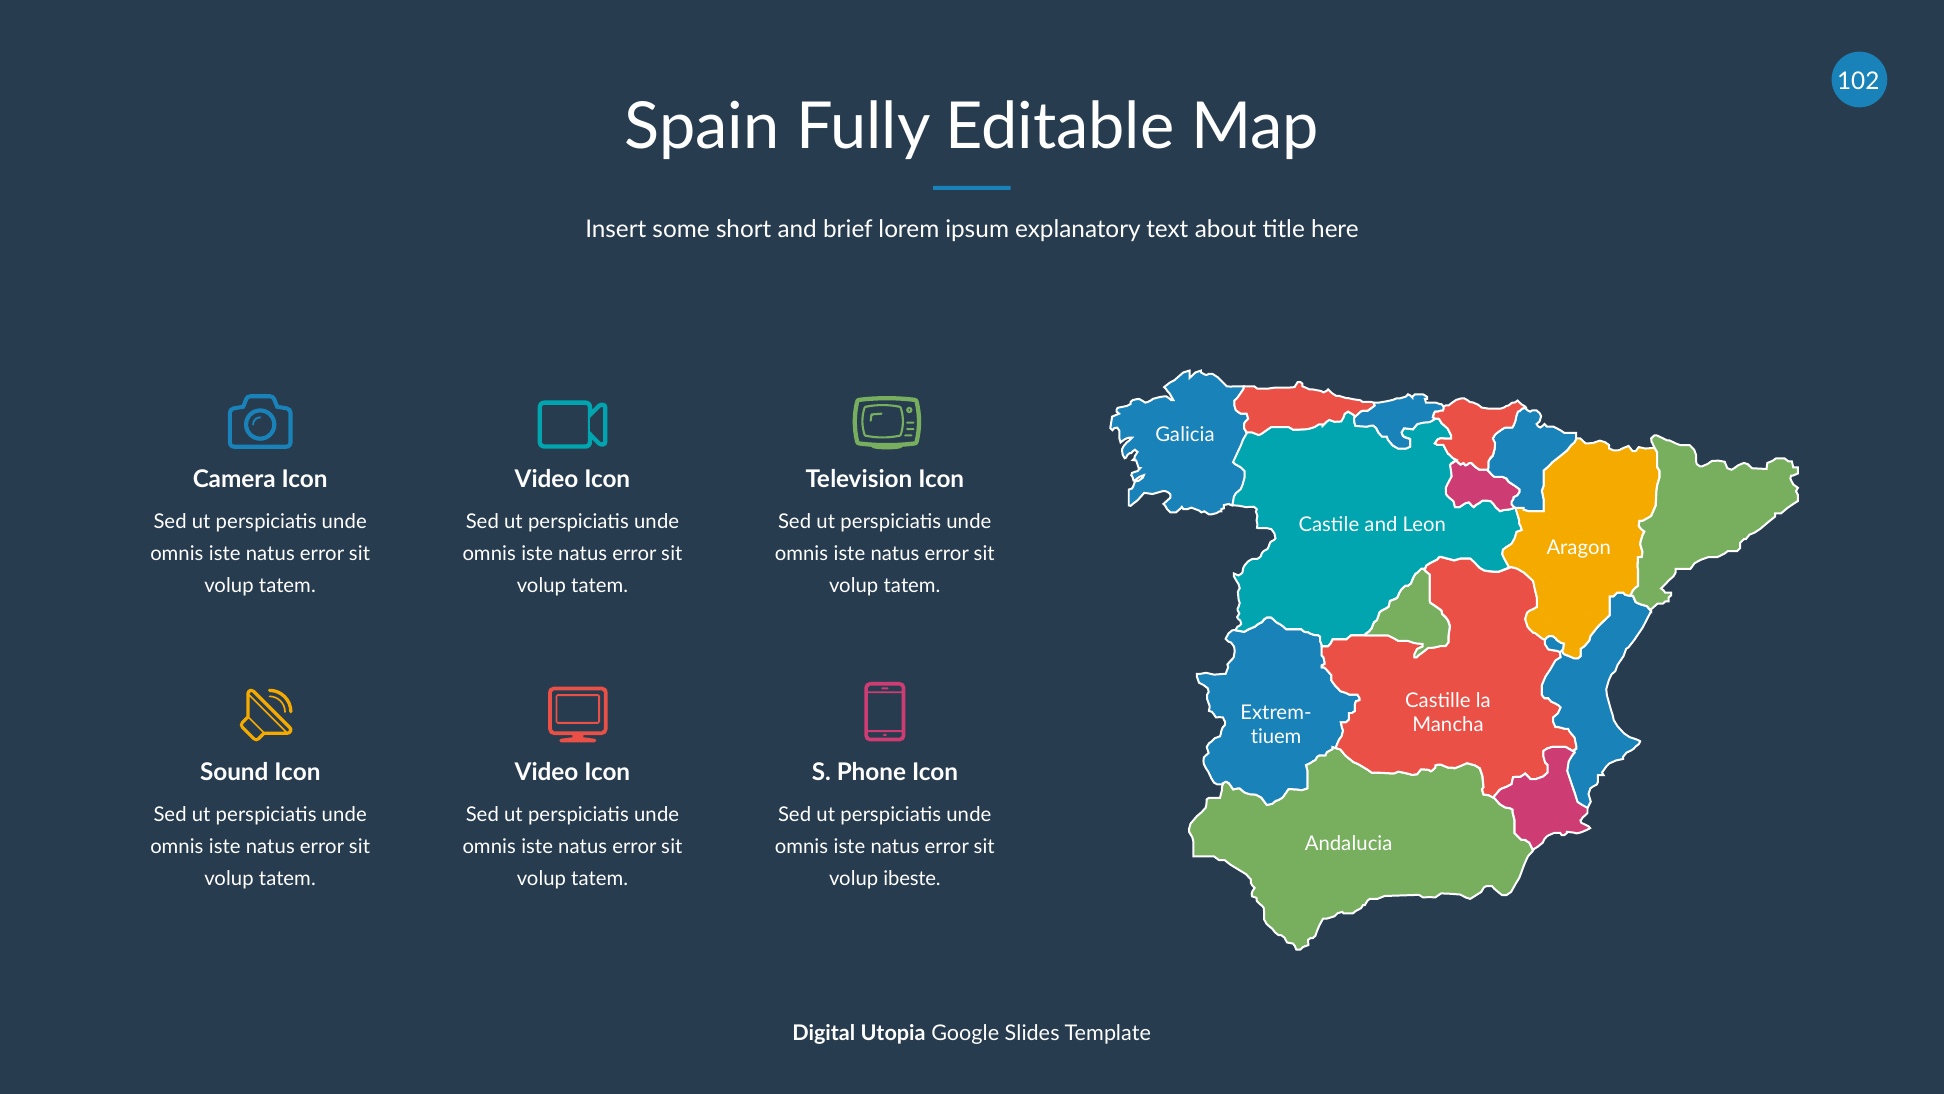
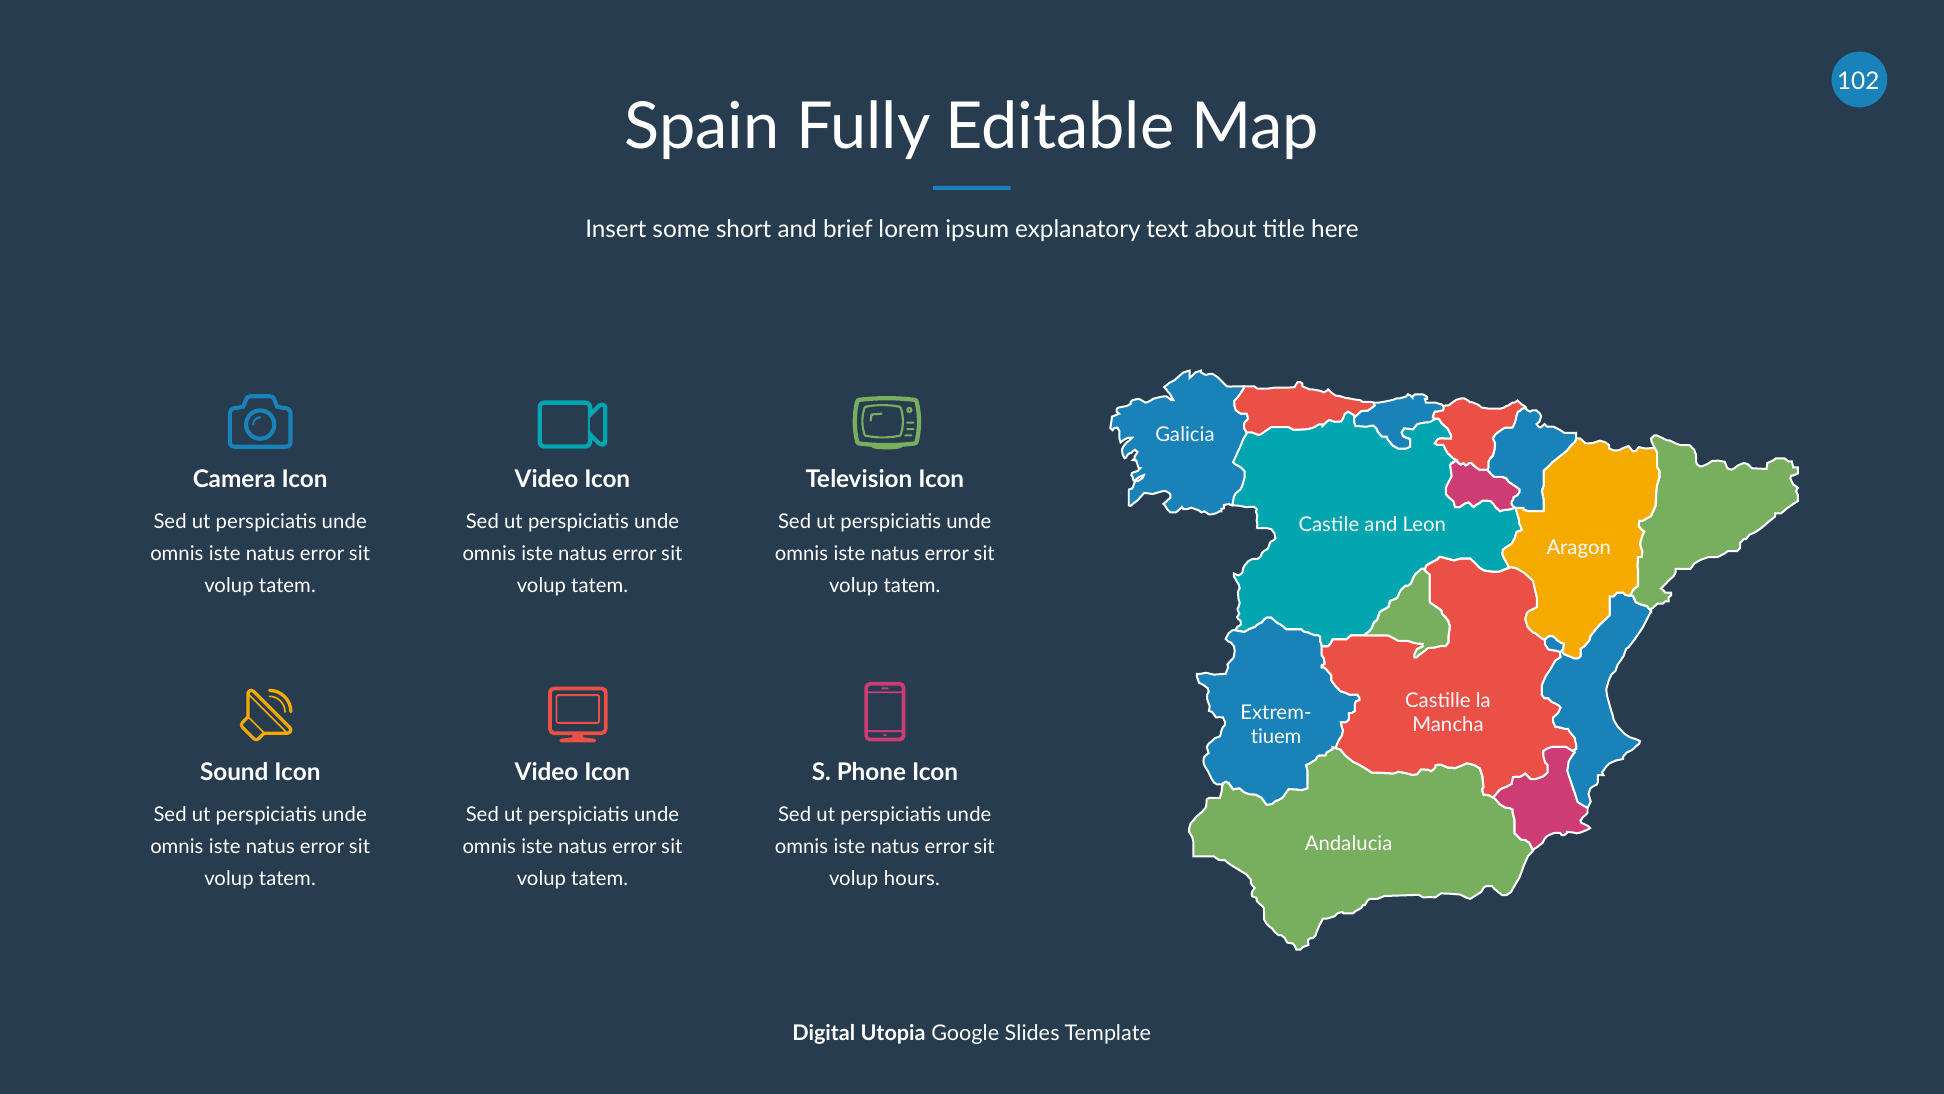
ibeste: ibeste -> hours (912, 879)
